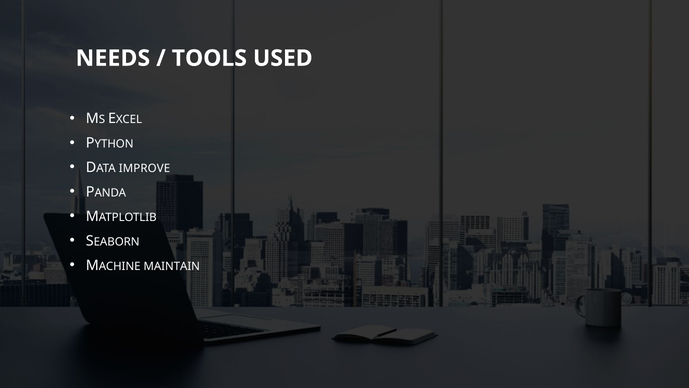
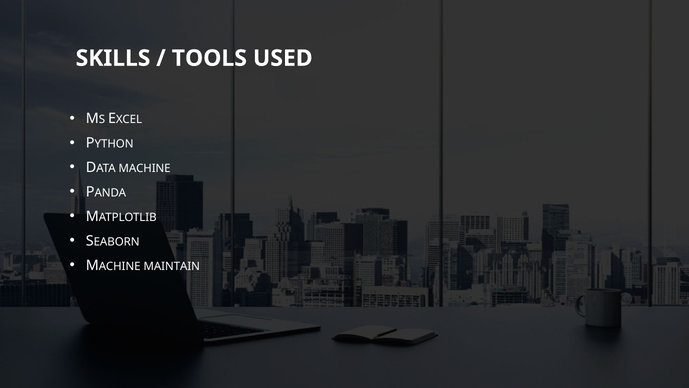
NEEDS: NEEDS -> SKILLS (113, 58)
IMPROVE: IMPROVE -> MACHINE (145, 168)
